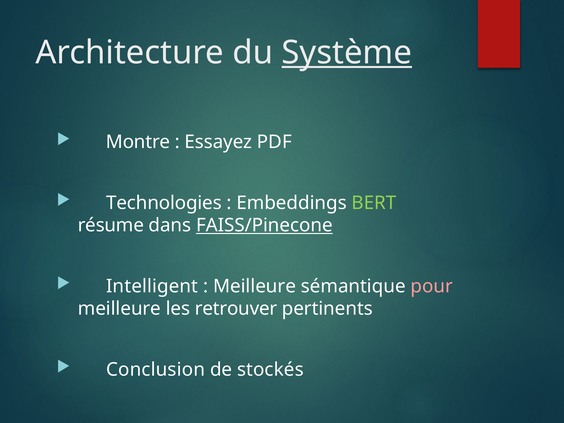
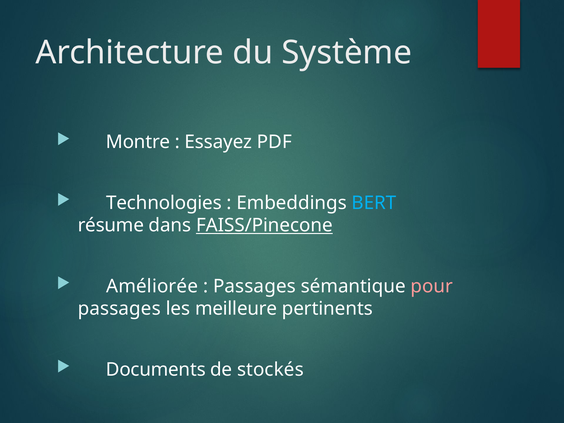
Système underline: present -> none (347, 53)
BERT colour: light green -> light blue (374, 203)
Intelligent: Intelligent -> Améliorée (152, 286)
Meilleure: Meilleure -> Passages (254, 286)
meilleure: meilleure -> passages (119, 309)
retrouver: retrouver -> meilleure (236, 309)
Conclusion: Conclusion -> Documents (156, 370)
